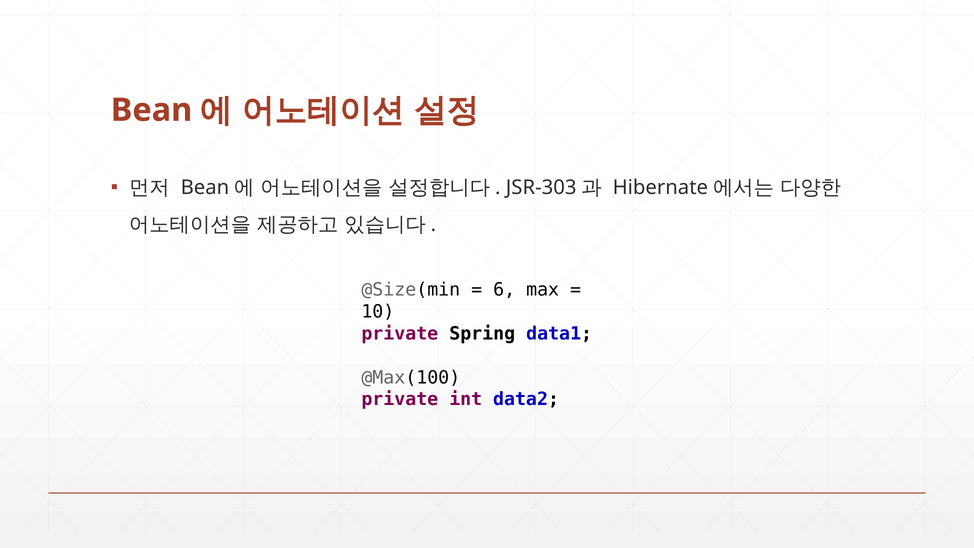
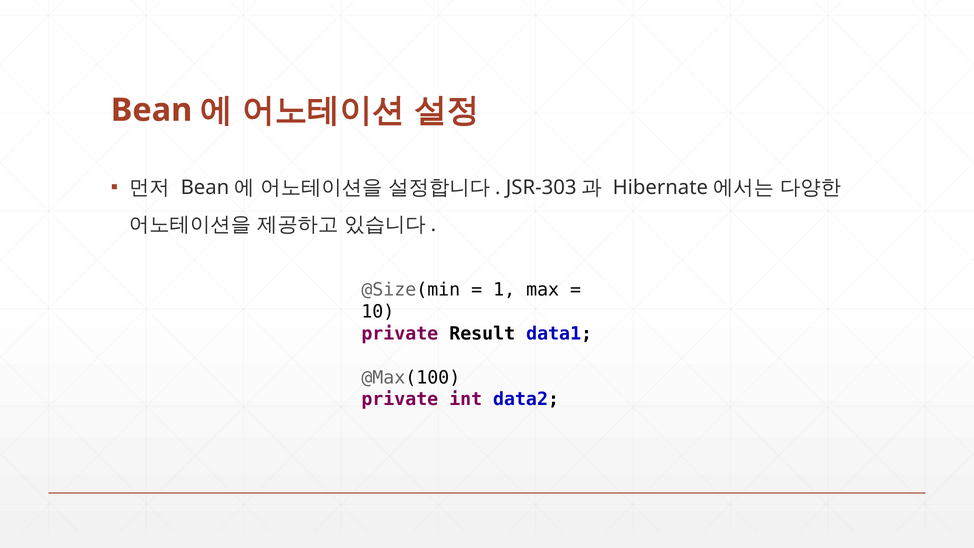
6: 6 -> 1 (504, 290)
Spring: Spring -> Result (482, 334)
